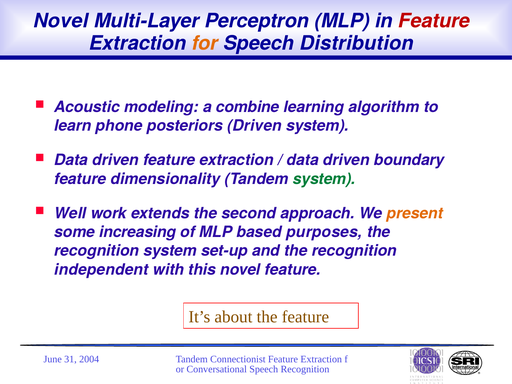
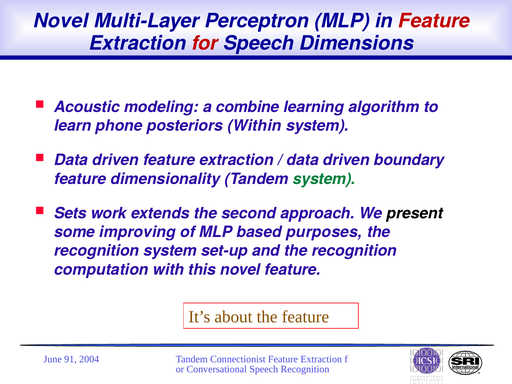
for colour: orange -> red (205, 43)
Distribution: Distribution -> Dimensions (357, 43)
posteriors Driven: Driven -> Within (254, 126)
Well: Well -> Sets (70, 213)
present colour: orange -> black (415, 213)
increasing: increasing -> improving (137, 232)
independent: independent -> computation (101, 270)
31: 31 -> 91 (70, 359)
